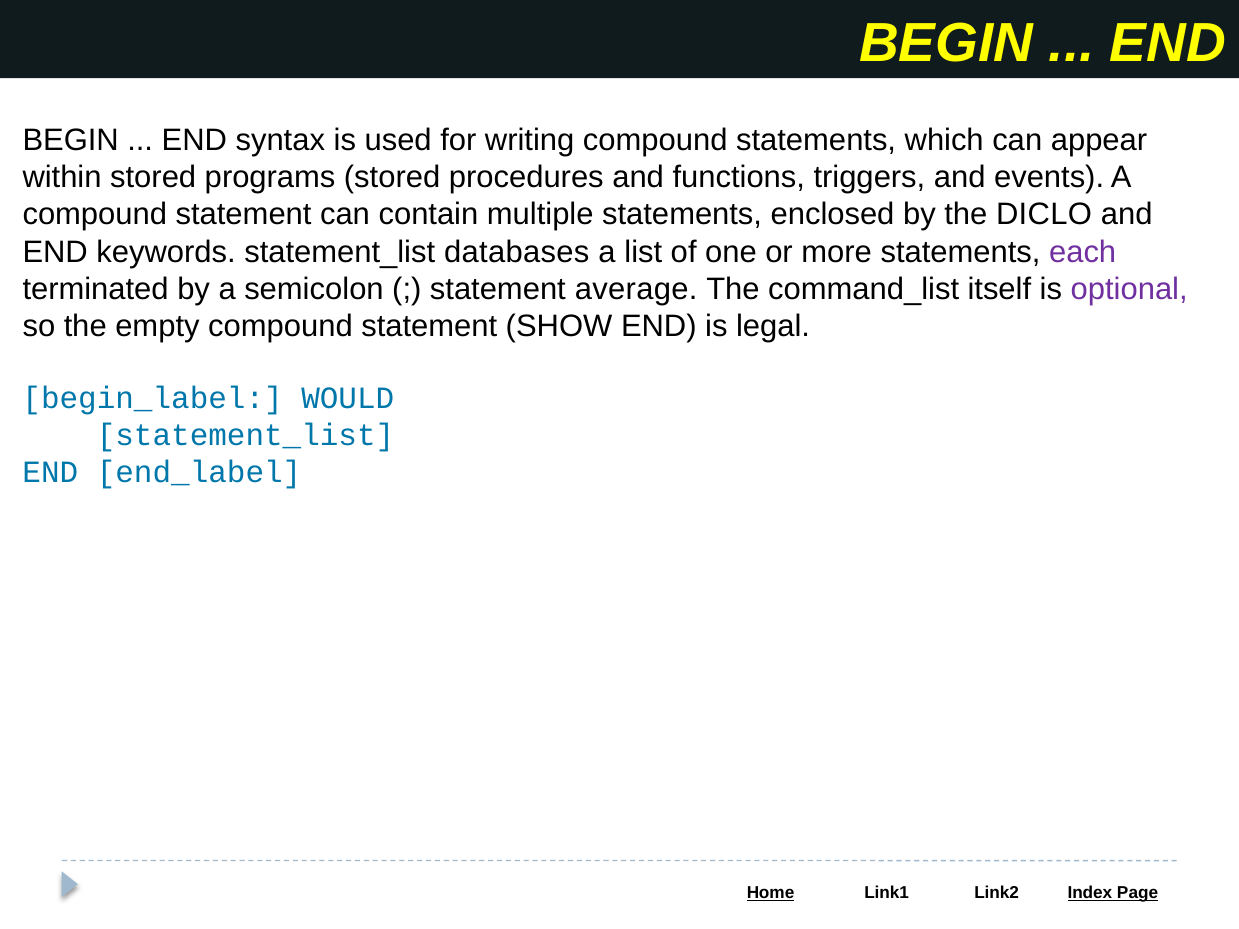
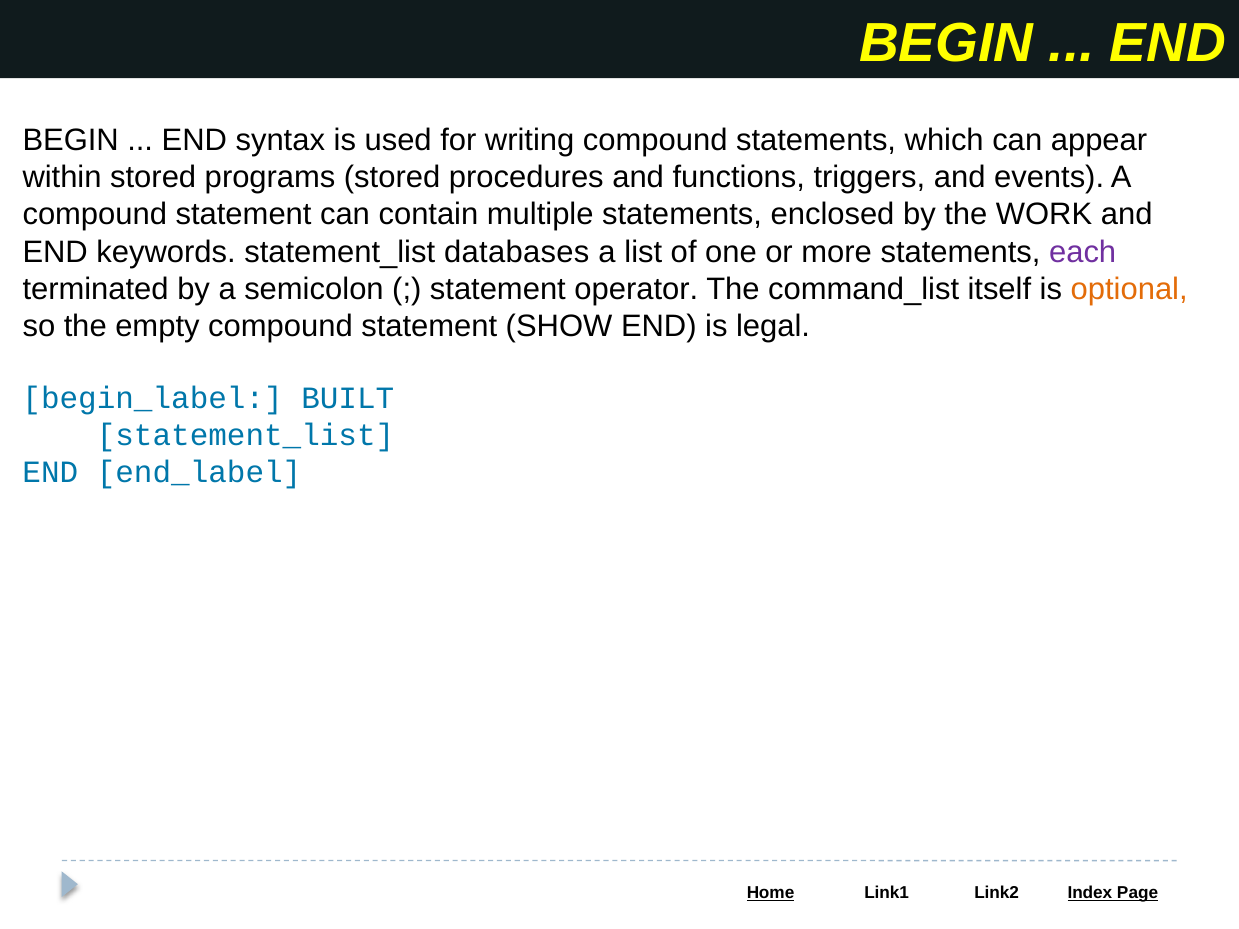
DICLO: DICLO -> WORK (1044, 215)
average: average -> operator (636, 289)
optional colour: purple -> orange (1129, 289)
WOULD: WOULD -> BUILT (348, 399)
